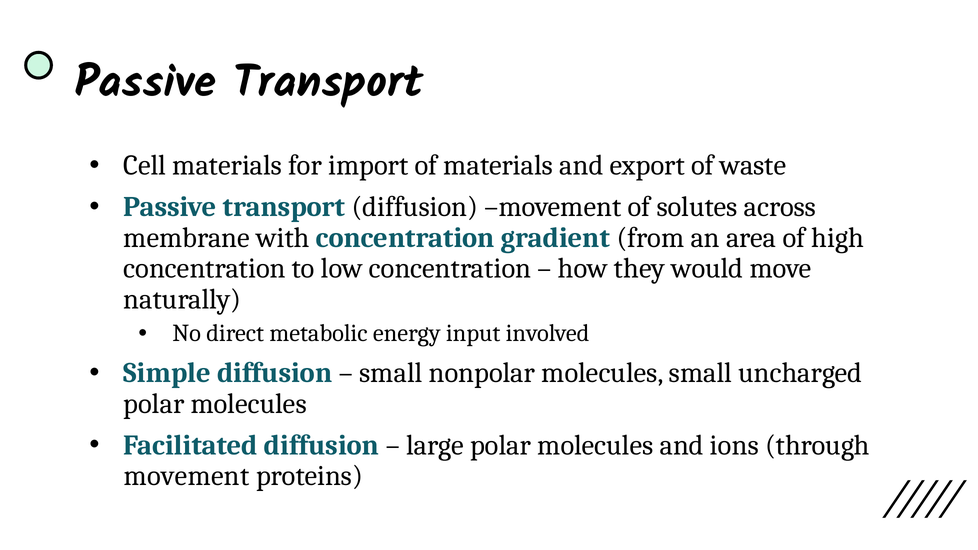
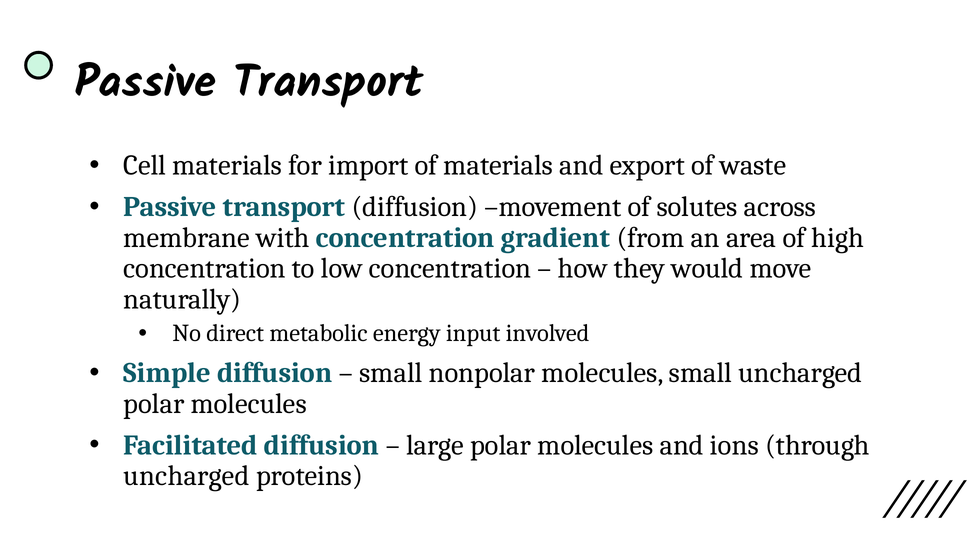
movement: movement -> uncharged (187, 476)
